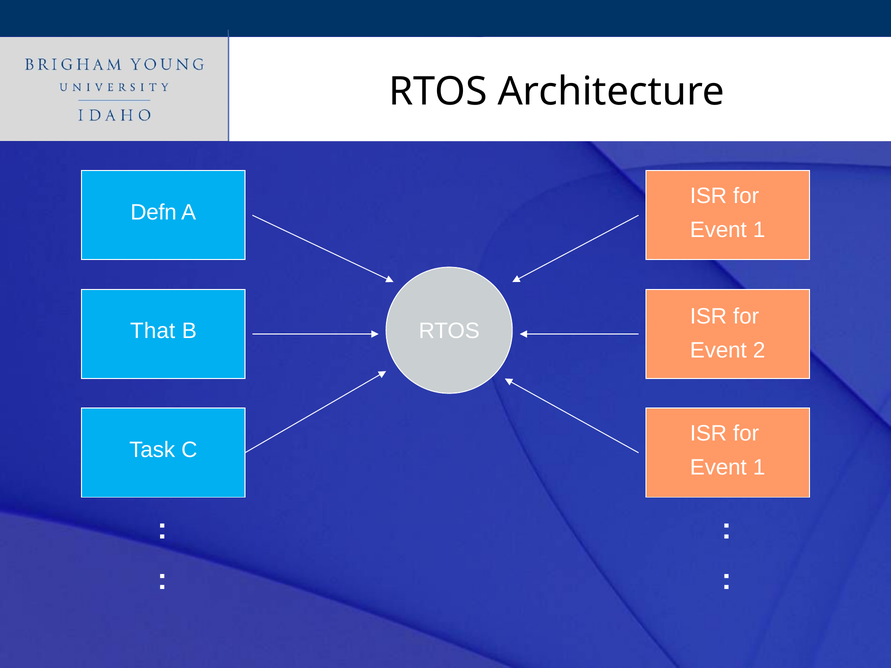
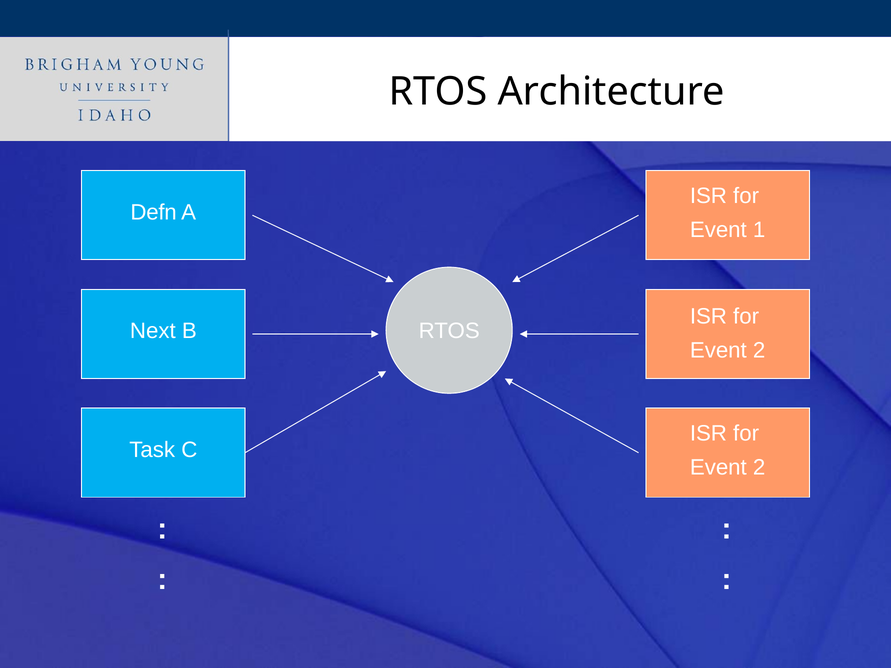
That: That -> Next (153, 331)
1: 1 -> 2 (759, 468)
